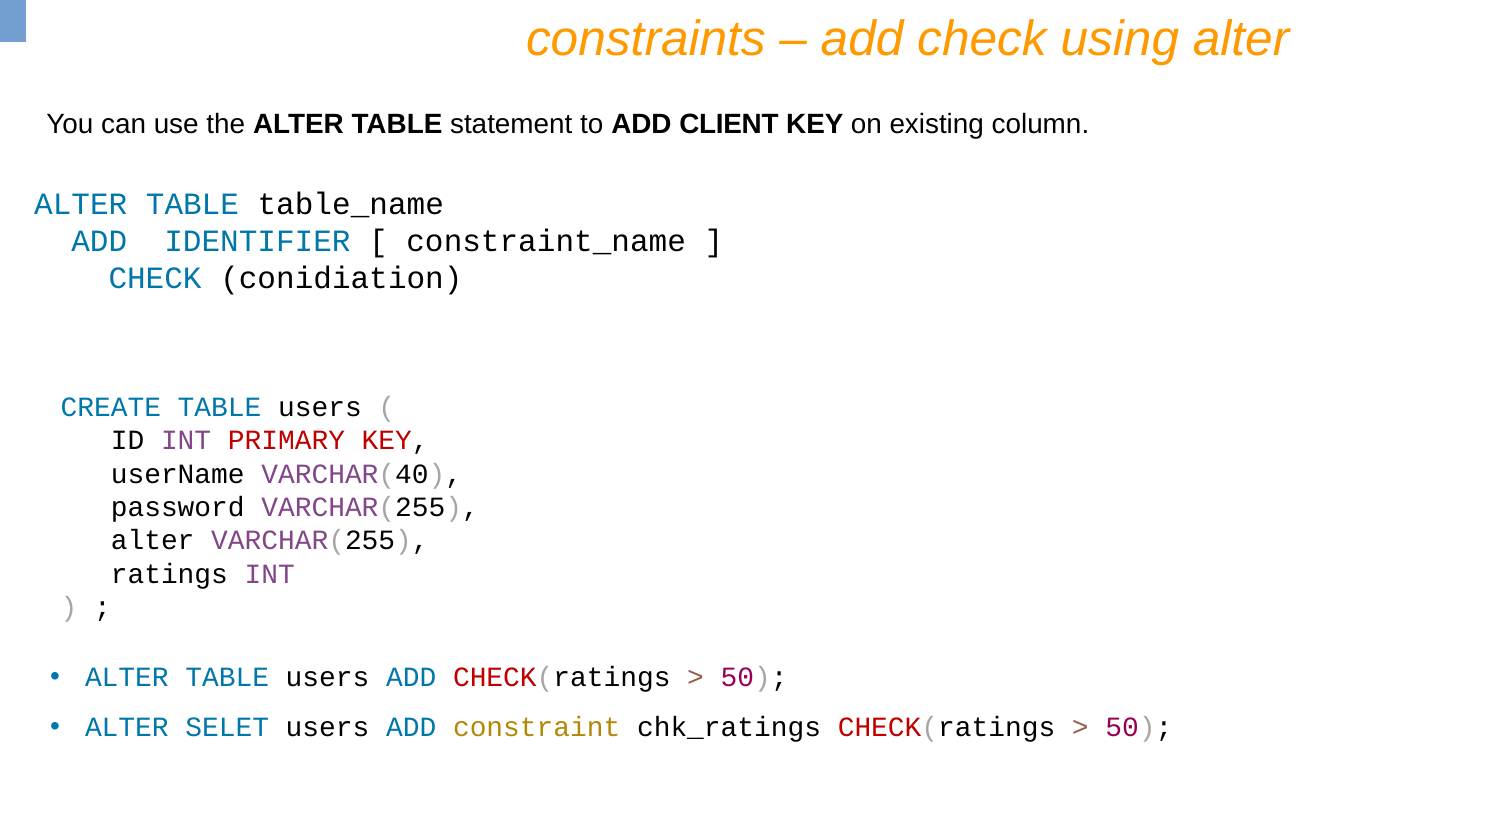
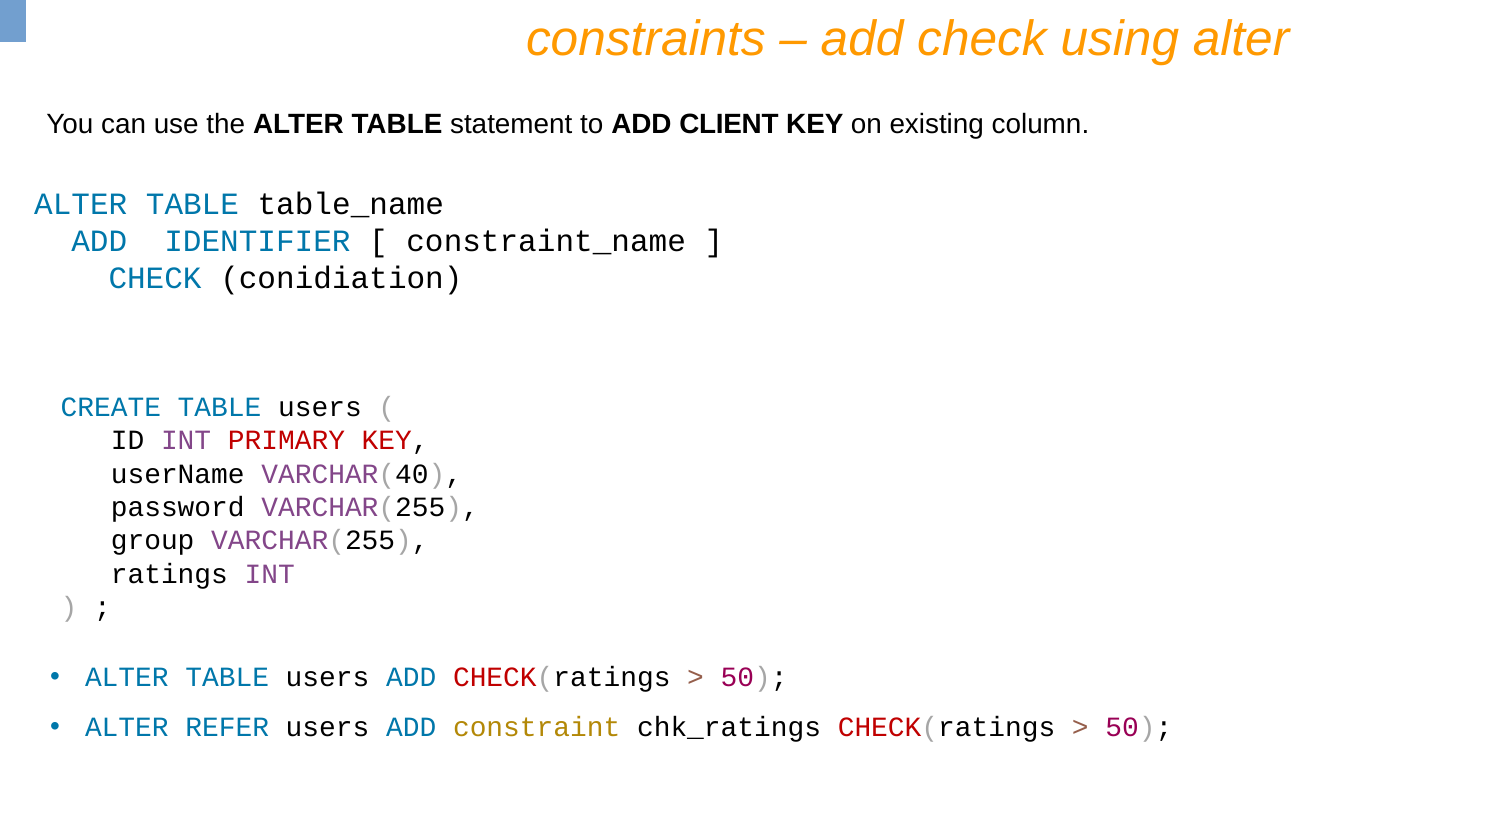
alter: alter -> group (153, 541)
SELET: SELET -> REFER (227, 728)
